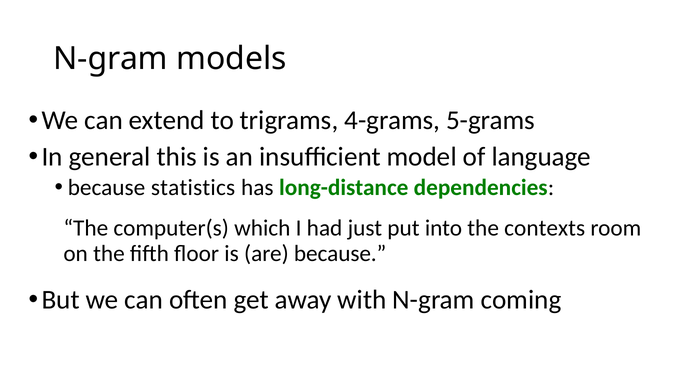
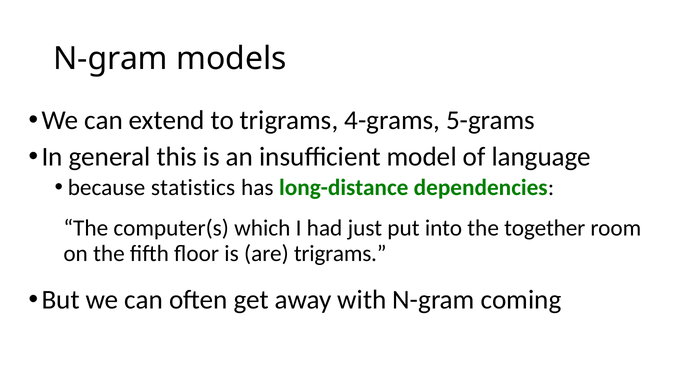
contexts: contexts -> together (545, 229)
are because: because -> trigrams (340, 254)
